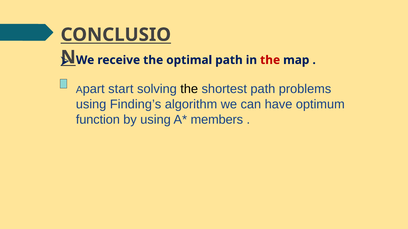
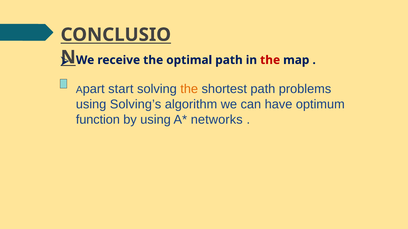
the colour: black -> orange (189, 89)
Finding’s: Finding’s -> Solving’s (136, 105)
members: members -> networks (217, 120)
